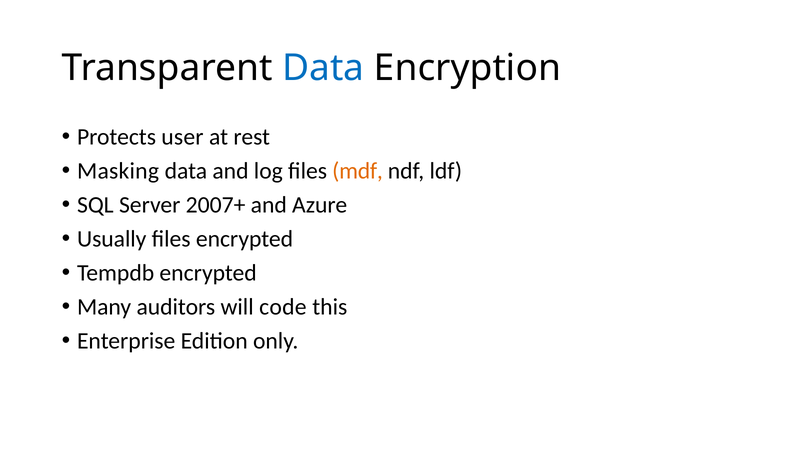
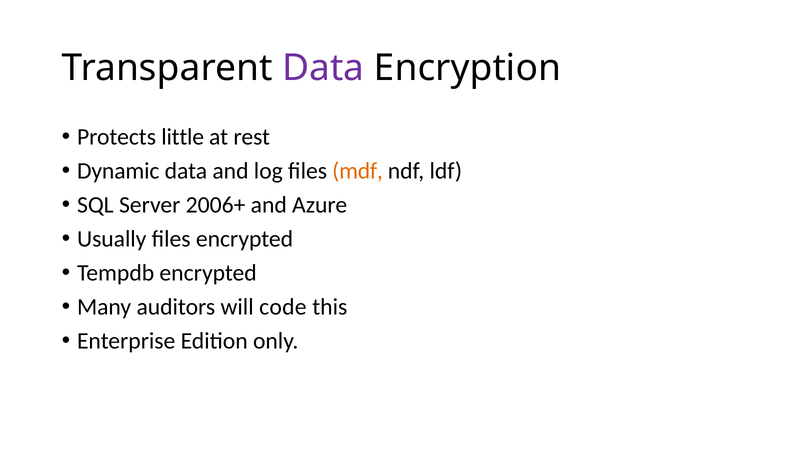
Data colour: blue -> purple (323, 68)
user: user -> little (183, 137)
Masking: Masking -> Dynamic (118, 171)
2007+: 2007+ -> 2006+ (216, 205)
